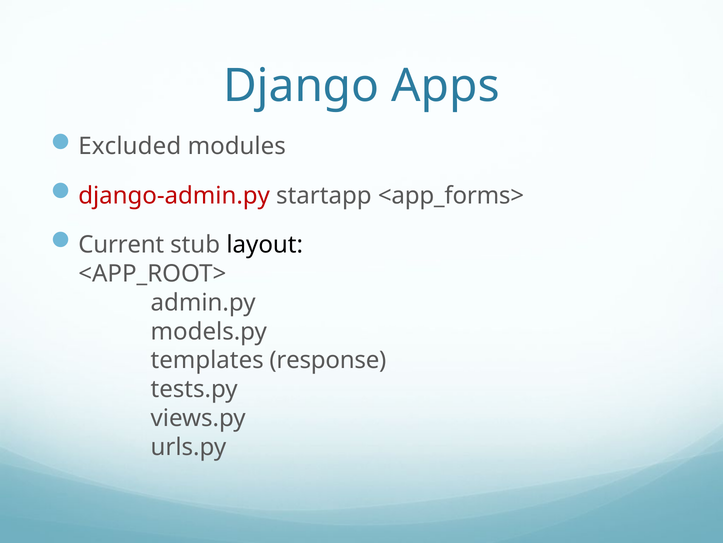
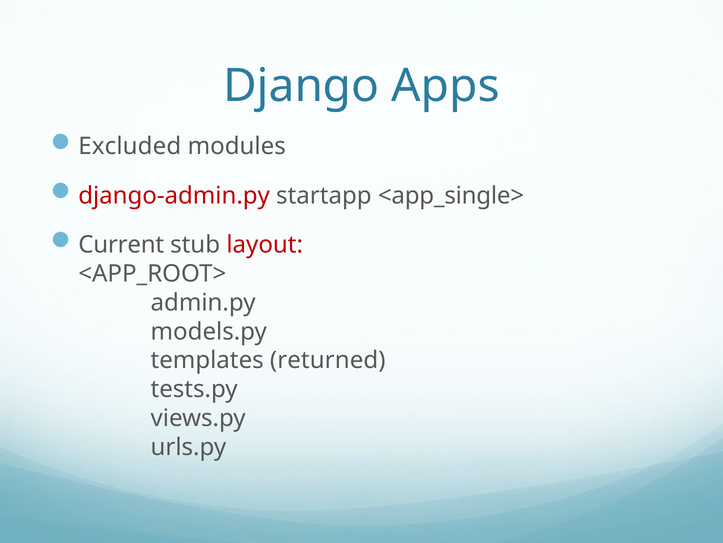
<app_forms>: <app_forms> -> <app_single> (451, 195)
layout colour: black -> red (265, 244)
response: response -> returned (328, 360)
